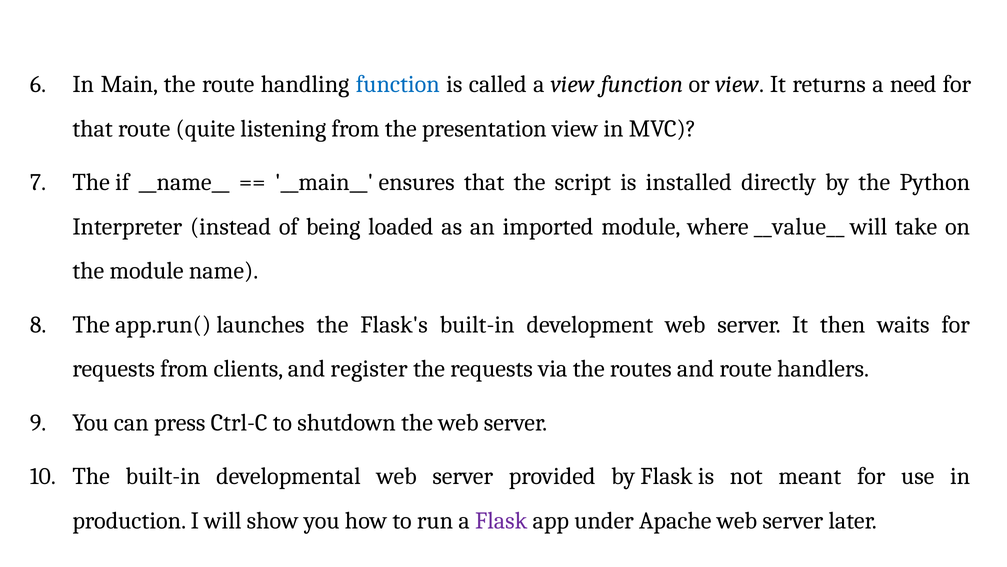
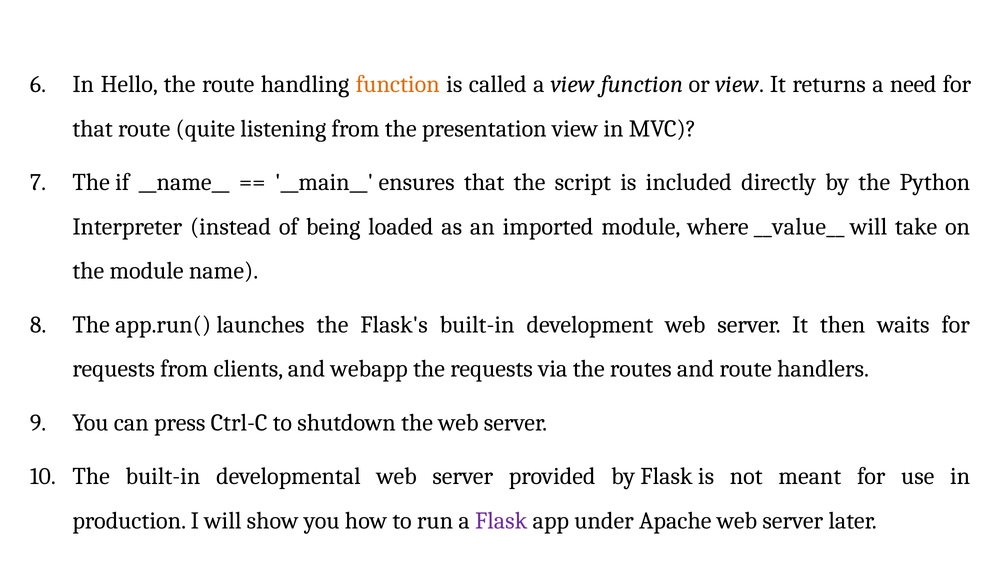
Main: Main -> Hello (129, 84)
function colour: blue -> orange (398, 84)
installed: installed -> included (689, 182)
register: register -> webapp (369, 369)
